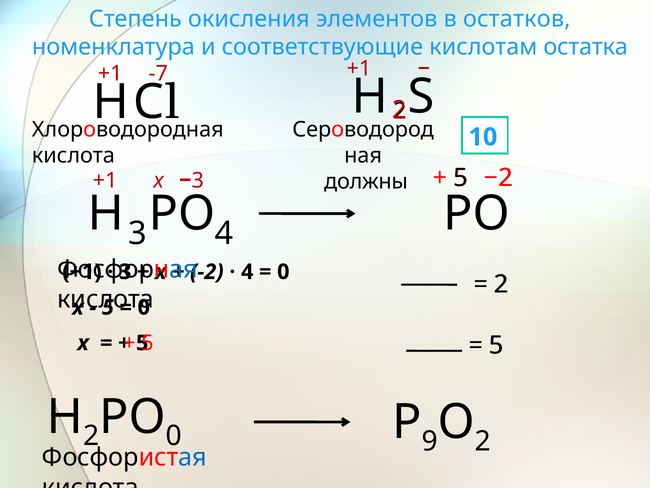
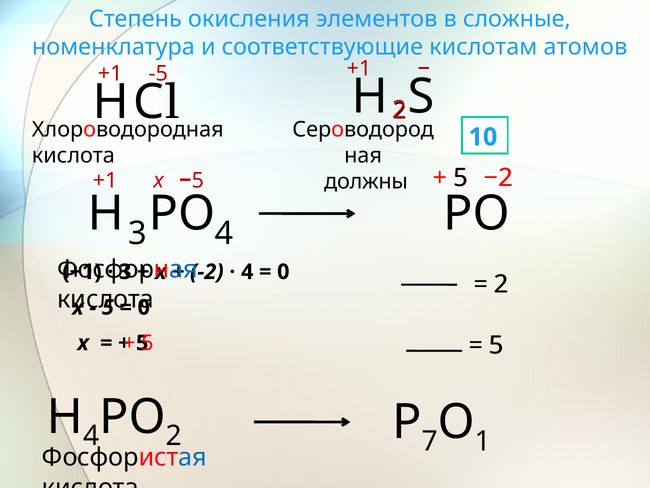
остатков: остатков -> сложные (517, 19)
остатка: остатка -> атомов (585, 47)
-7: -7 -> -5 (158, 74)
3: 3 -> 5 (198, 180)
Н 2: 2 -> 4 (91, 436)
РО 0: 0 -> 2 (174, 436)
9: 9 -> 7 (430, 441)
2: 2 -> 1 (483, 441)
